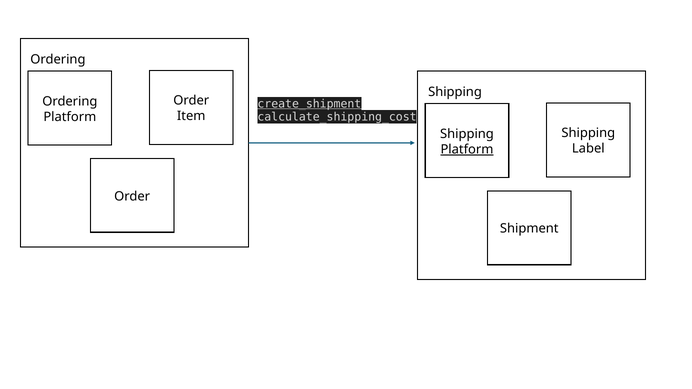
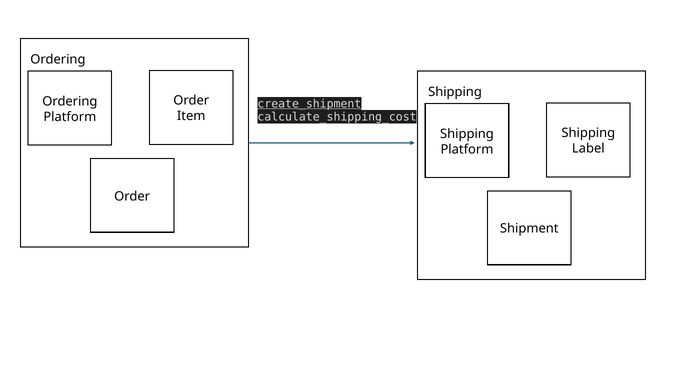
Platform underline: present -> none (467, 149)
